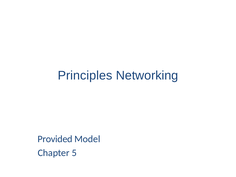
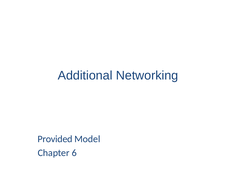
Principles: Principles -> Additional (85, 75)
5: 5 -> 6 (74, 153)
